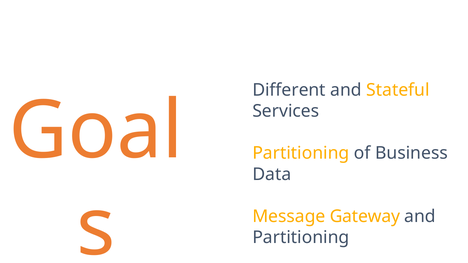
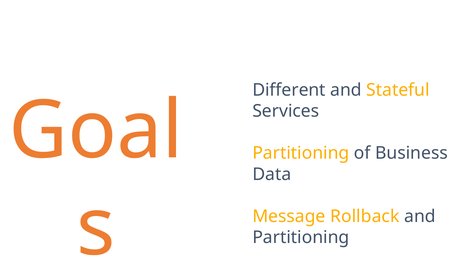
Gateway: Gateway -> Rollback (365, 217)
